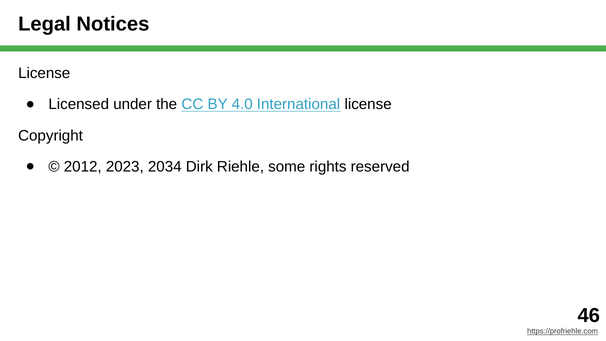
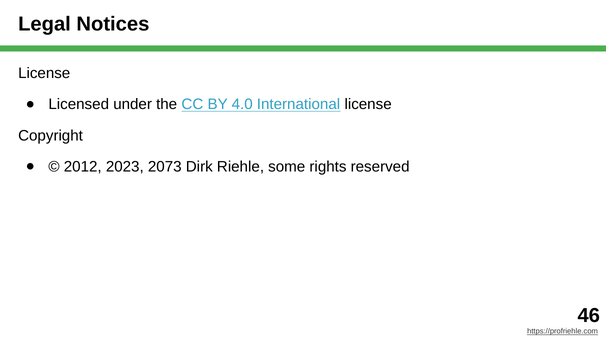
2034: 2034 -> 2073 (165, 166)
